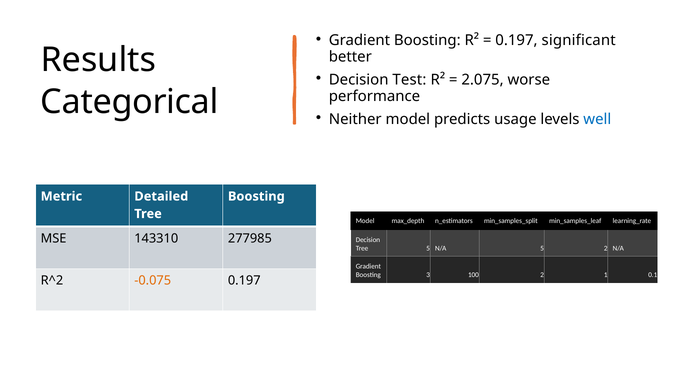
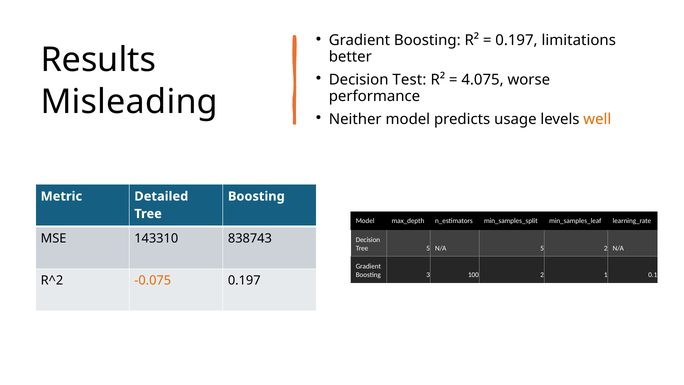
significant: significant -> limitations (579, 40)
2.075: 2.075 -> 4.075 (483, 80)
Categorical: Categorical -> Misleading (129, 102)
well colour: blue -> orange (597, 119)
277985: 277985 -> 838743 (250, 238)
